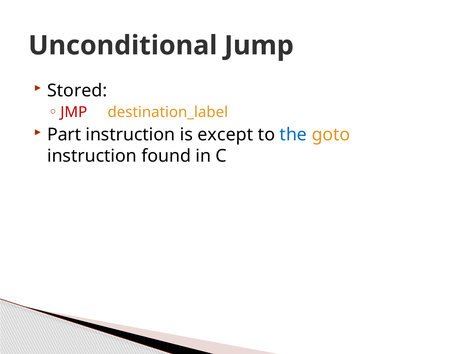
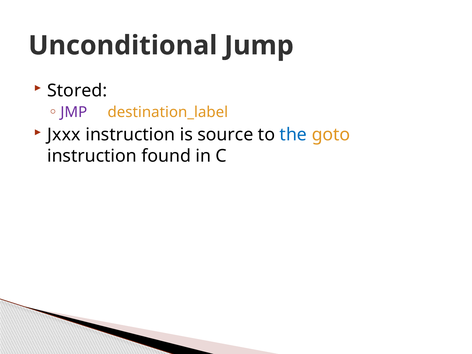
JMP colour: red -> purple (74, 112)
Part: Part -> Jxxx (64, 135)
except: except -> source (225, 135)
